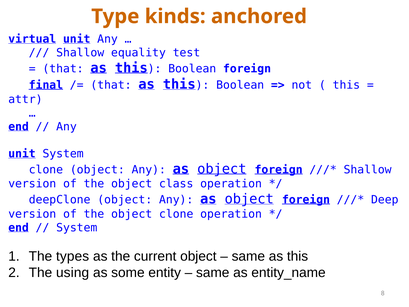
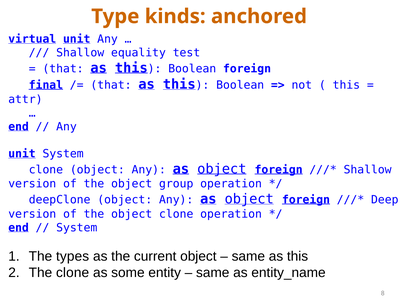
class: class -> group (176, 184)
The using: using -> clone (73, 273)
